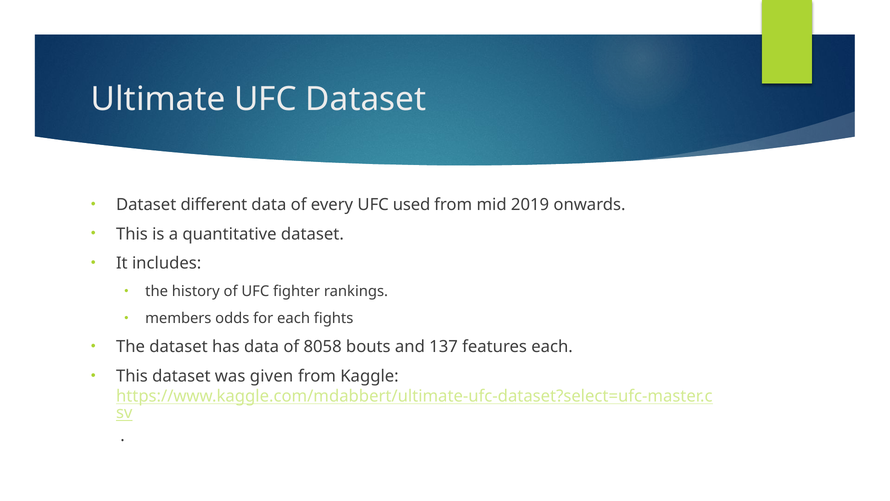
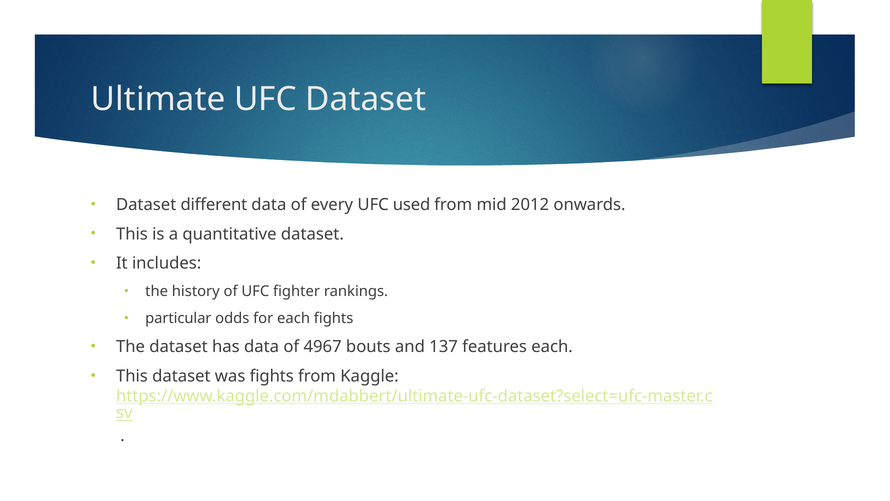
2019: 2019 -> 2012 (530, 205)
members: members -> particular (178, 318)
8058: 8058 -> 4967 (323, 347)
was given: given -> fights (272, 376)
